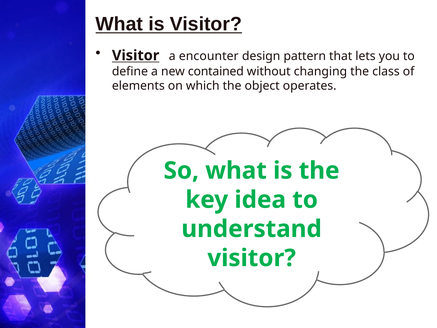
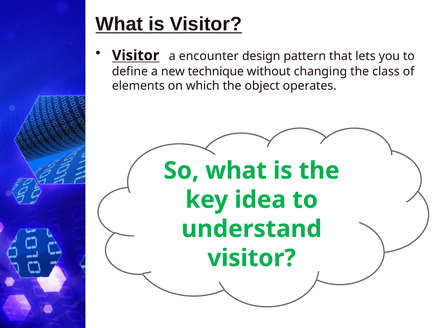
contained: contained -> technique (216, 71)
